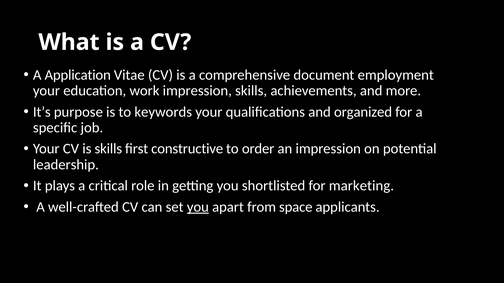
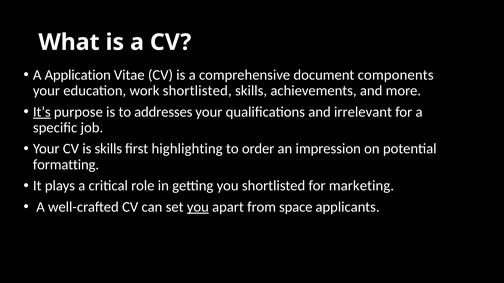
employment: employment -> components (396, 75)
work impression: impression -> shortlisted (197, 91)
It’s underline: none -> present (42, 112)
keywords: keywords -> addresses (163, 112)
organized: organized -> irrelevant (363, 112)
constructive: constructive -> highlighting (187, 149)
leadership: leadership -> formatting (66, 165)
